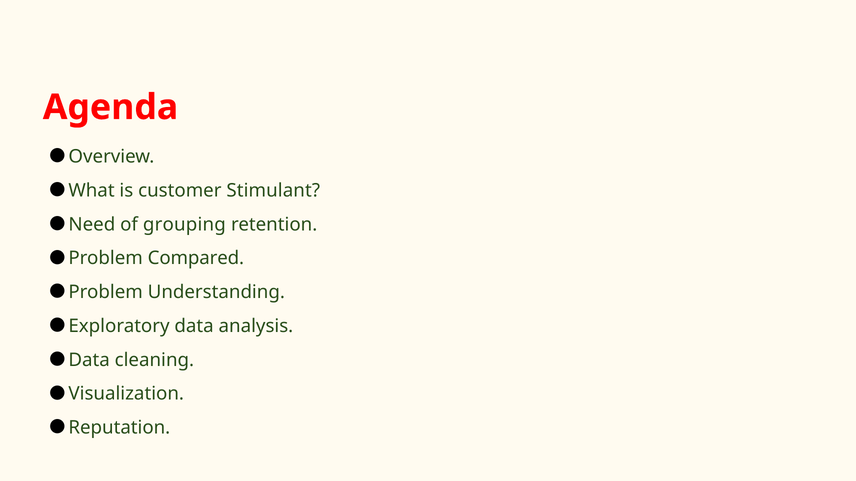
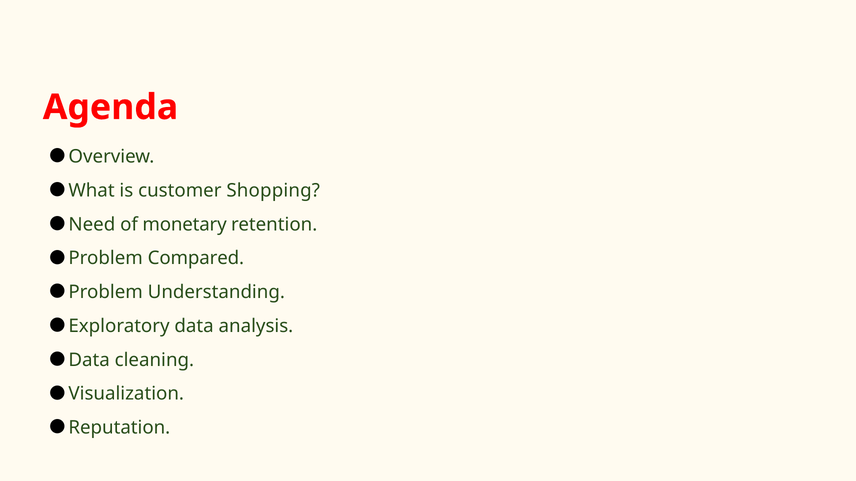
Stimulant: Stimulant -> Shopping (273, 191)
grouping: grouping -> monetary (185, 225)
